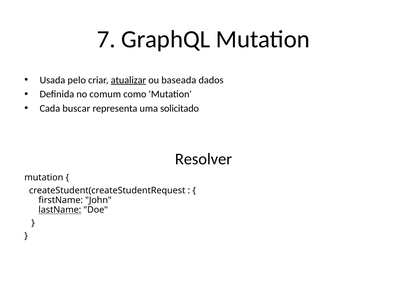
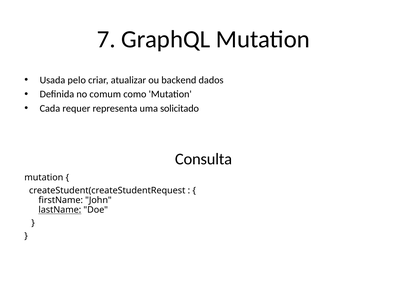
atualizar underline: present -> none (128, 80)
baseada: baseada -> backend (179, 80)
buscar: buscar -> requer (76, 109)
Resolver: Resolver -> Consulta (204, 159)
